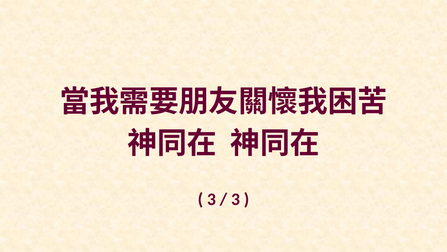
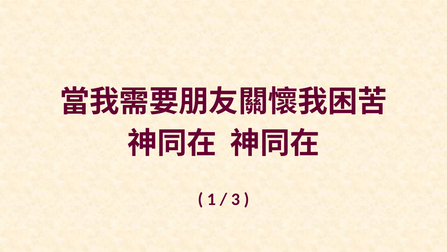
3: 3 -> 1 (211, 199)
